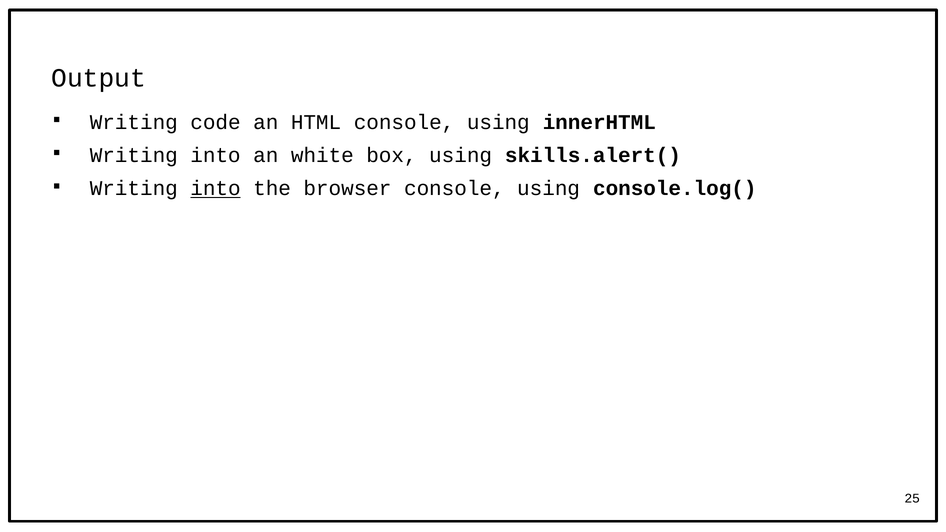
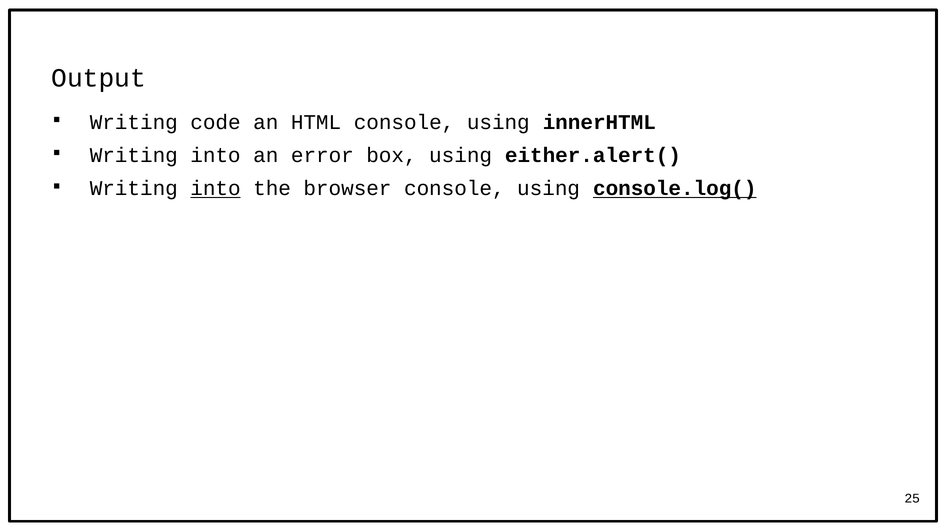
white: white -> error (322, 155)
skills.alert(: skills.alert( -> either.alert( (593, 155)
console.log( underline: none -> present (675, 189)
